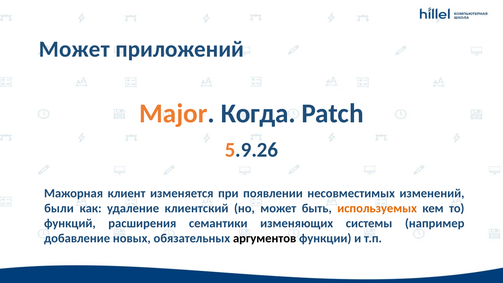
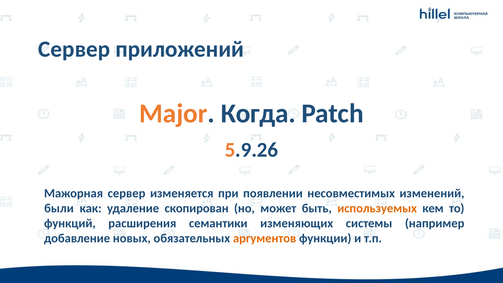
Может: Может -> Сервер (74, 49)
Мажорная клиент: клиент -> сервер (127, 193)
клиентский: клиентский -> скопирован (197, 208)
аргументов colour: black -> orange (265, 238)
